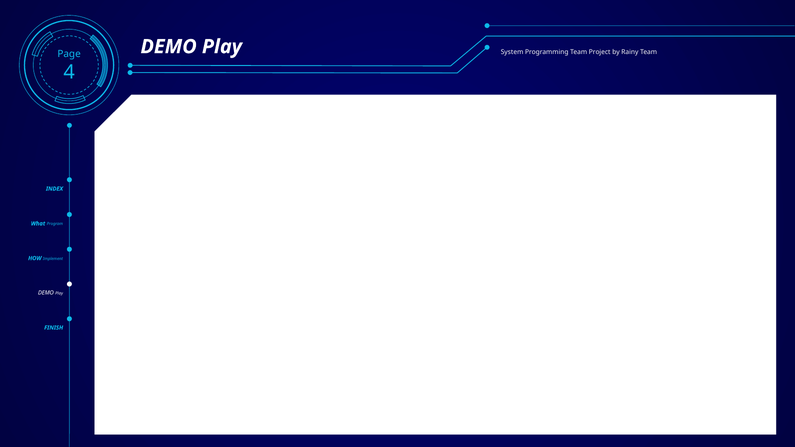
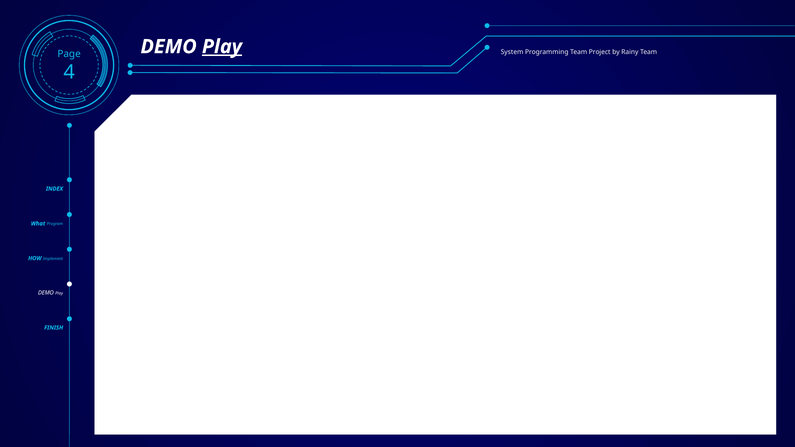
Play underline: none -> present (222, 47)
